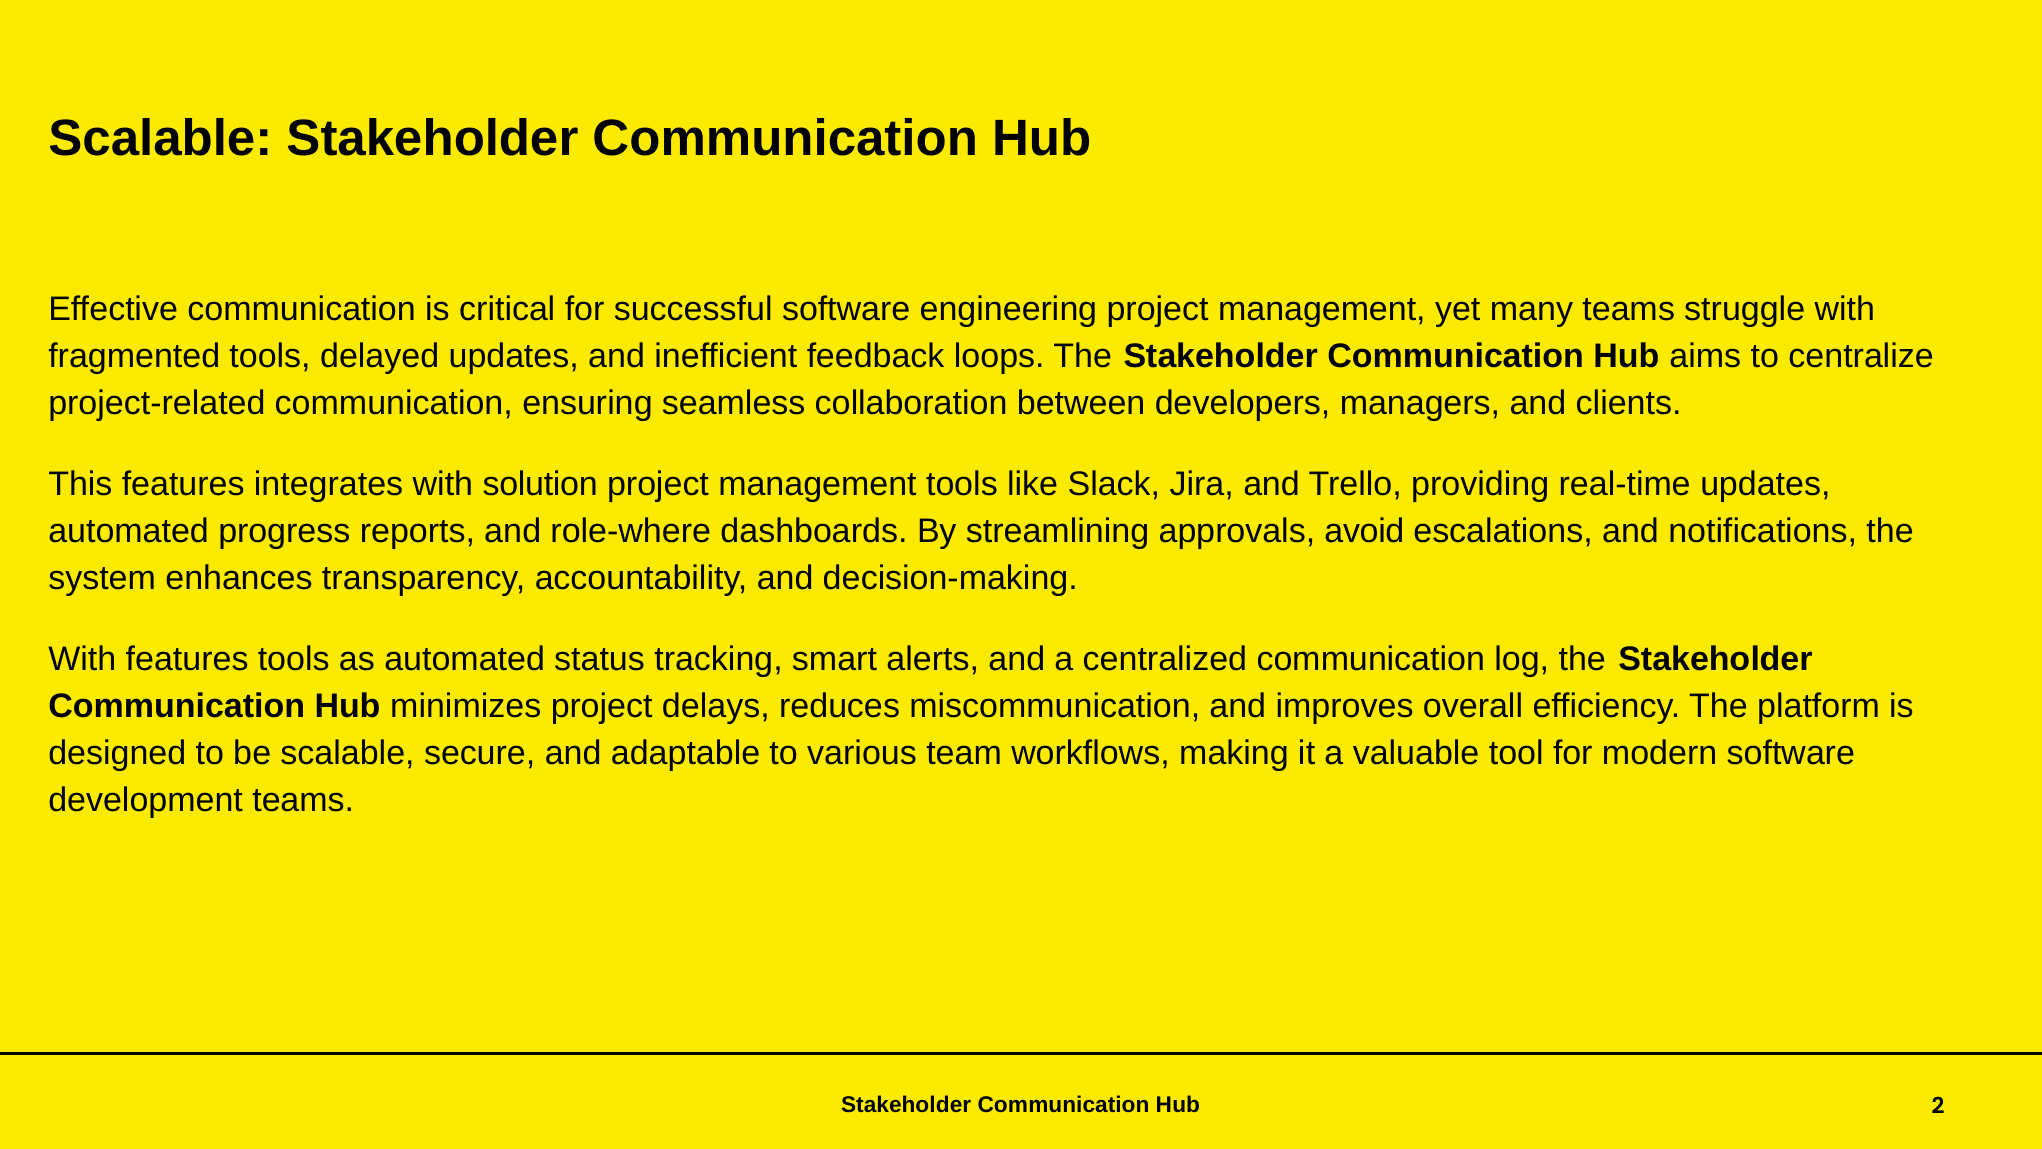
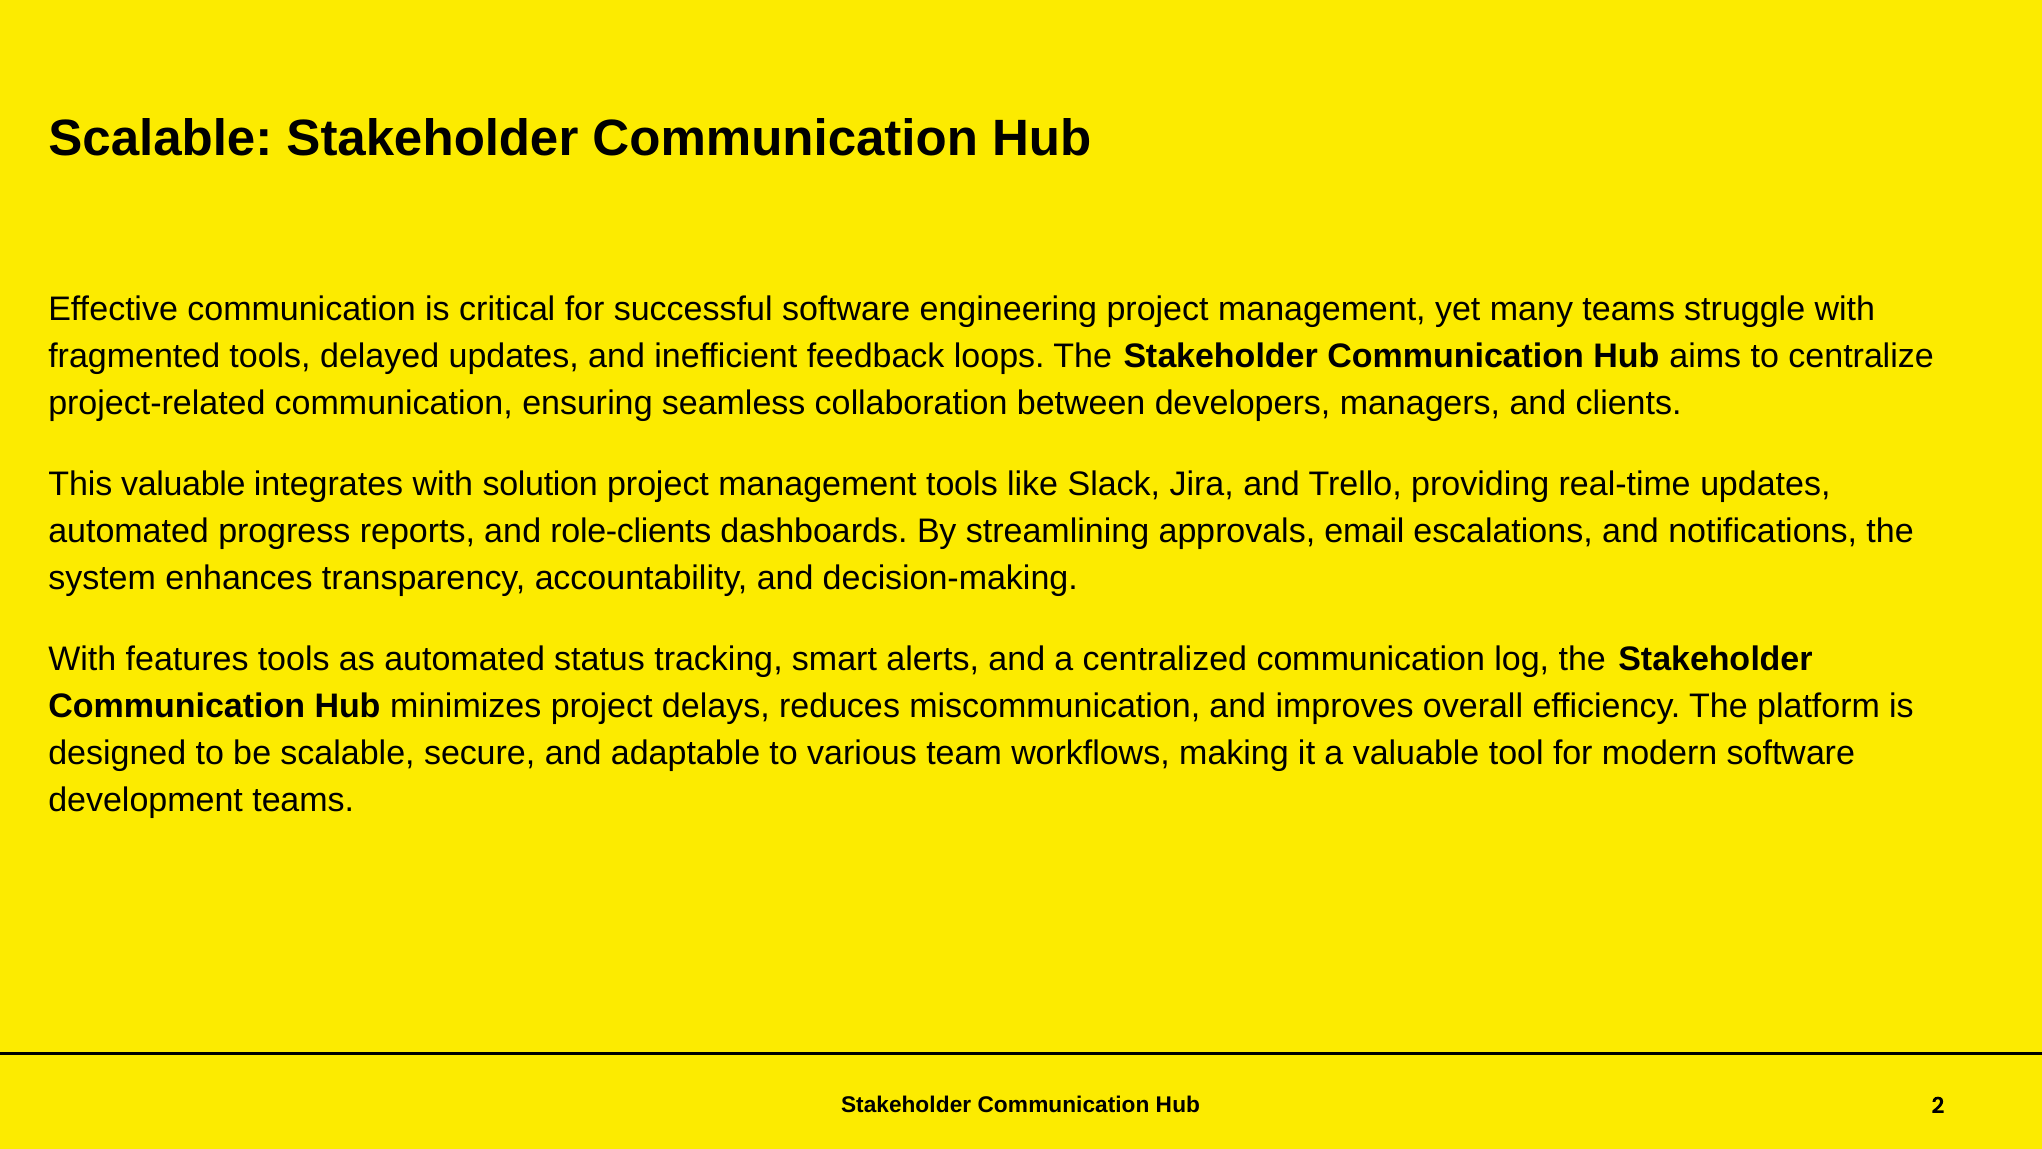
This features: features -> valuable (183, 484)
role-where: role-where -> role-clients (631, 531)
avoid: avoid -> email (1364, 531)
